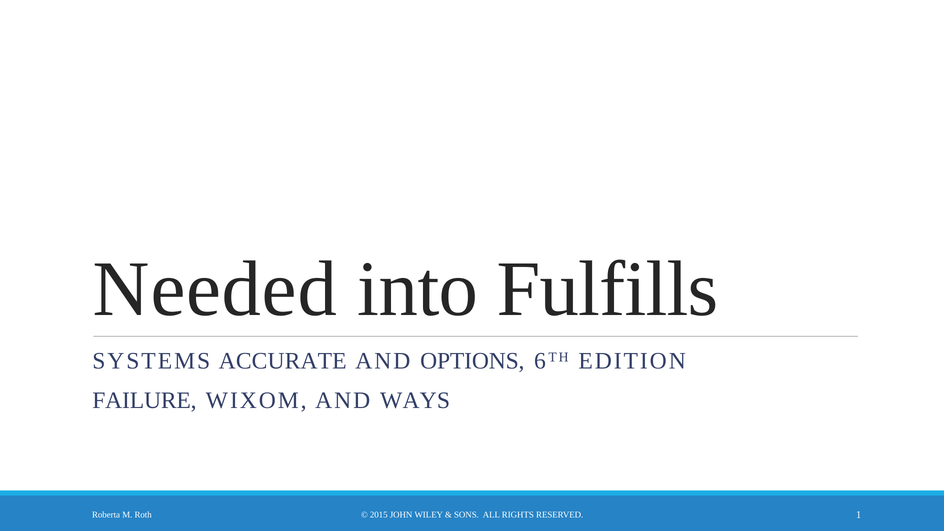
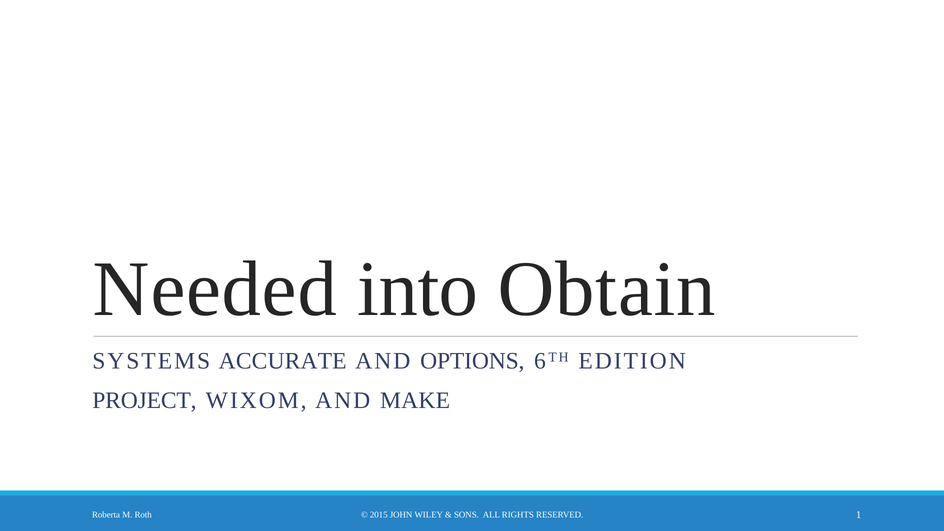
Fulfills: Fulfills -> Obtain (607, 289)
FAILURE: FAILURE -> PROJECT (144, 400)
WAYS: WAYS -> MAKE (415, 400)
